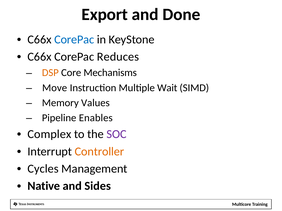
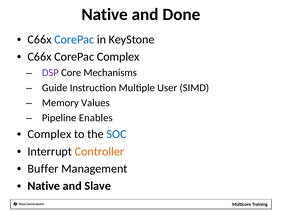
Export: Export -> Native (105, 14)
CorePac Reduces: Reduces -> Complex (118, 57)
DSP colour: orange -> purple (50, 73)
Move: Move -> Guide (55, 88)
Wait: Wait -> User (167, 88)
SOC colour: purple -> blue (116, 134)
Cycles: Cycles -> Buffer (43, 169)
Sides: Sides -> Slave (98, 186)
